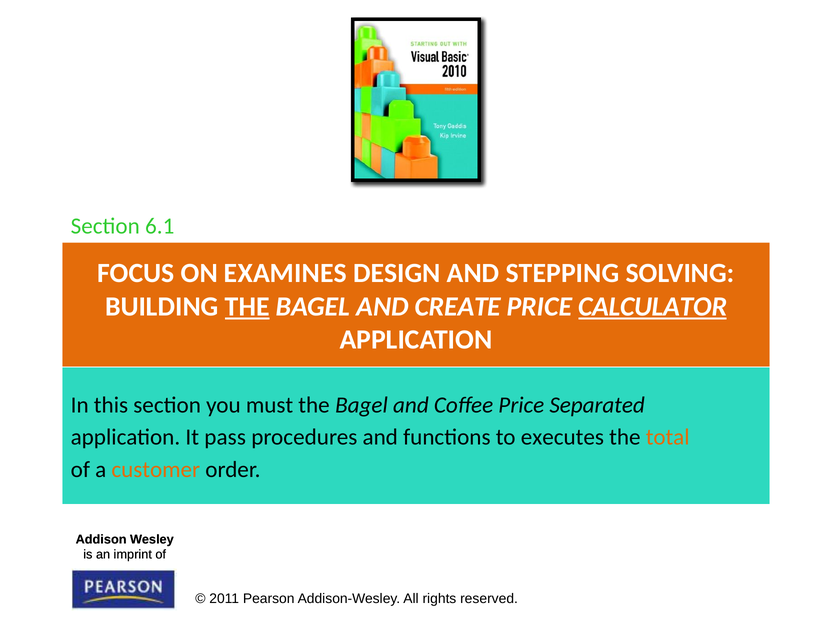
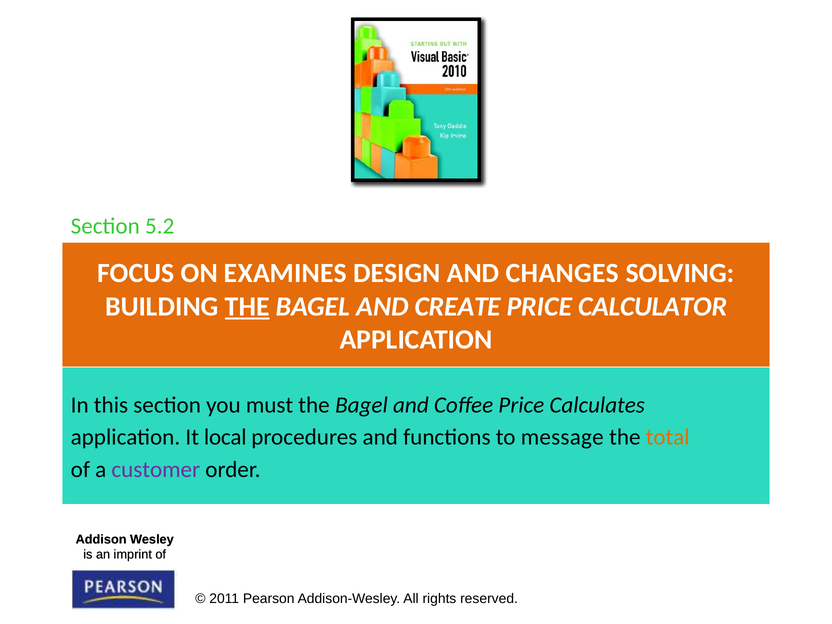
6.1: 6.1 -> 5.2 (160, 226)
STEPPING: STEPPING -> CHANGES (562, 273)
CALCULATOR underline: present -> none (653, 307)
Separated: Separated -> Calculates (597, 405)
pass: pass -> local (225, 437)
executes: executes -> message (562, 437)
customer colour: orange -> purple (156, 470)
